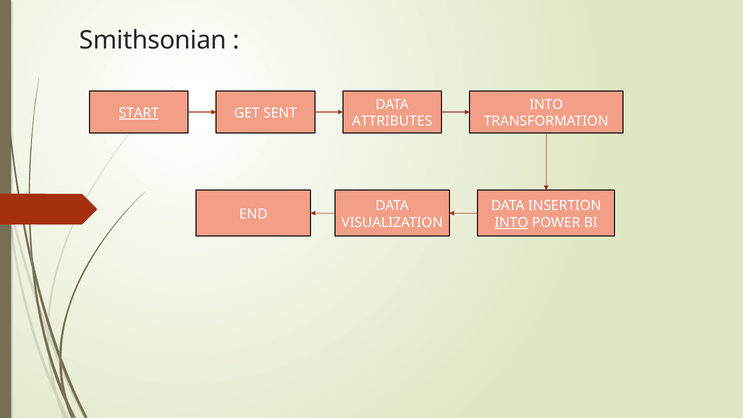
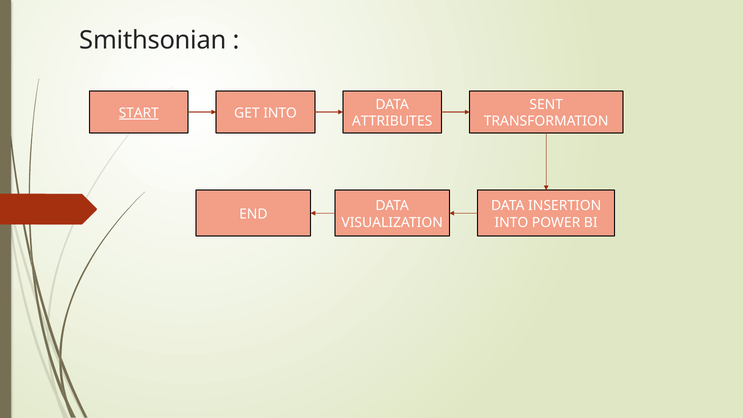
INTO: INTO -> SENT (546, 105)
GET SENT: SENT -> INTO (280, 113)
INTO underline: present -> none (511, 222)
